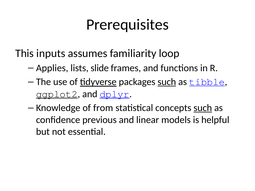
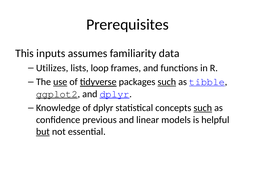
loop: loop -> data (169, 53)
Applies: Applies -> Utilizes (52, 68)
slide: slide -> loop (100, 68)
use underline: none -> present (60, 82)
of from: from -> dplyr (103, 108)
but underline: none -> present (43, 132)
